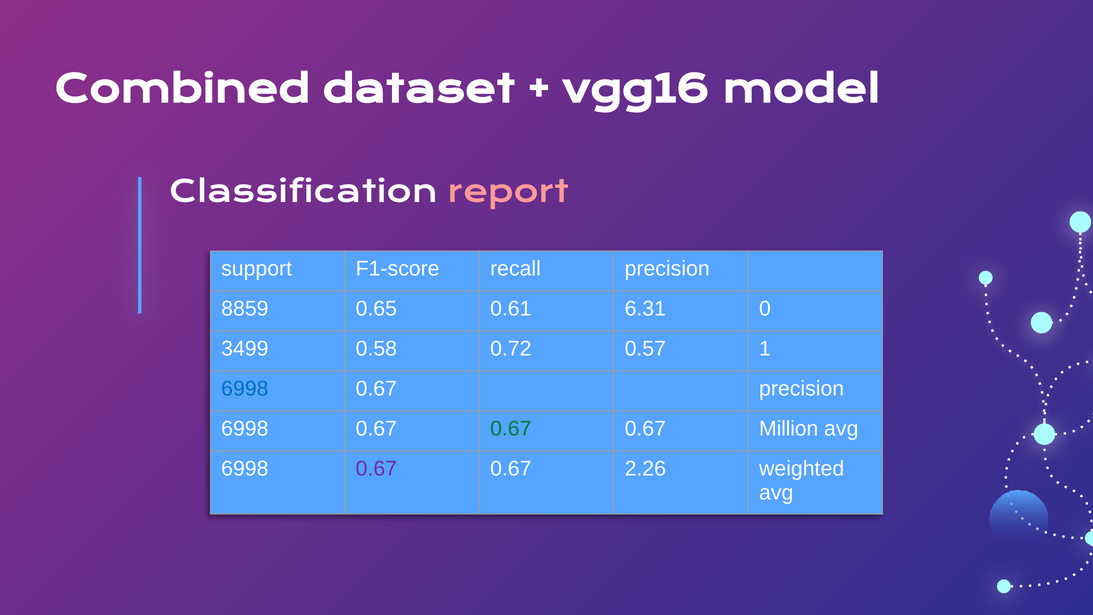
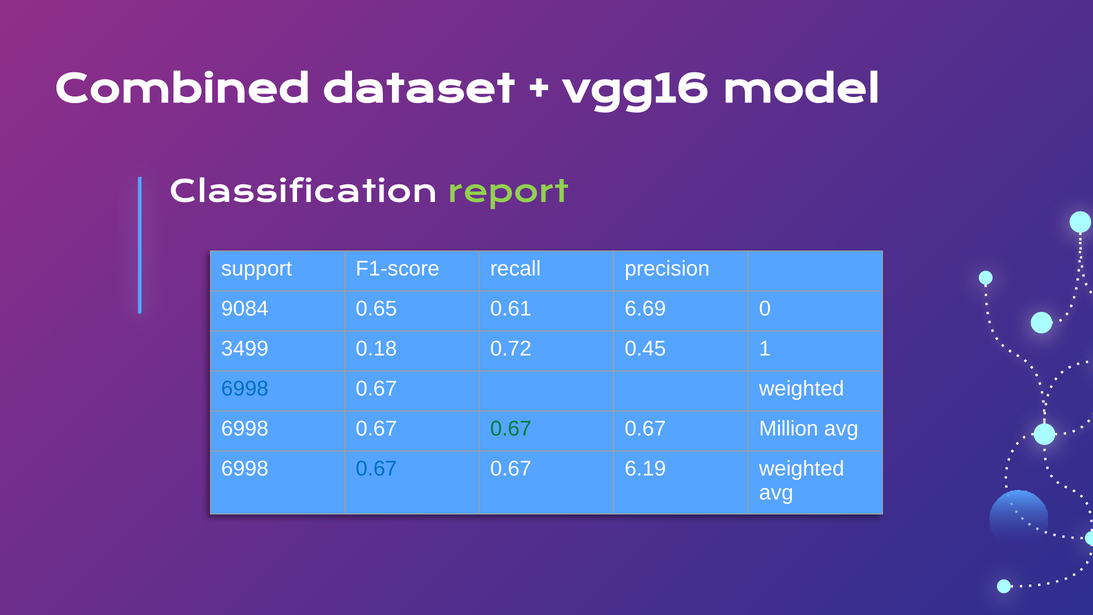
report colour: pink -> light green (509, 192)
8859: 8859 -> 9084 (245, 309)
6.31: 6.31 -> 6.69 (645, 309)
0.58: 0.58 -> 0.18 (376, 349)
0.57: 0.57 -> 0.45 (645, 349)
0.67 precision: precision -> weighted (802, 389)
0.67 colour: purple -> blue (376, 469)
2.26: 2.26 -> 6.19 (645, 469)
